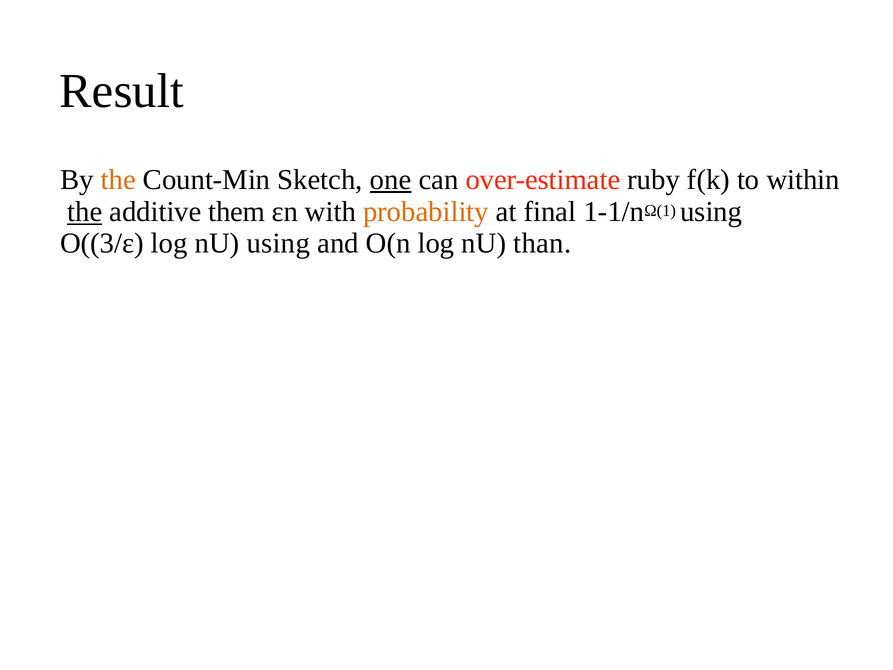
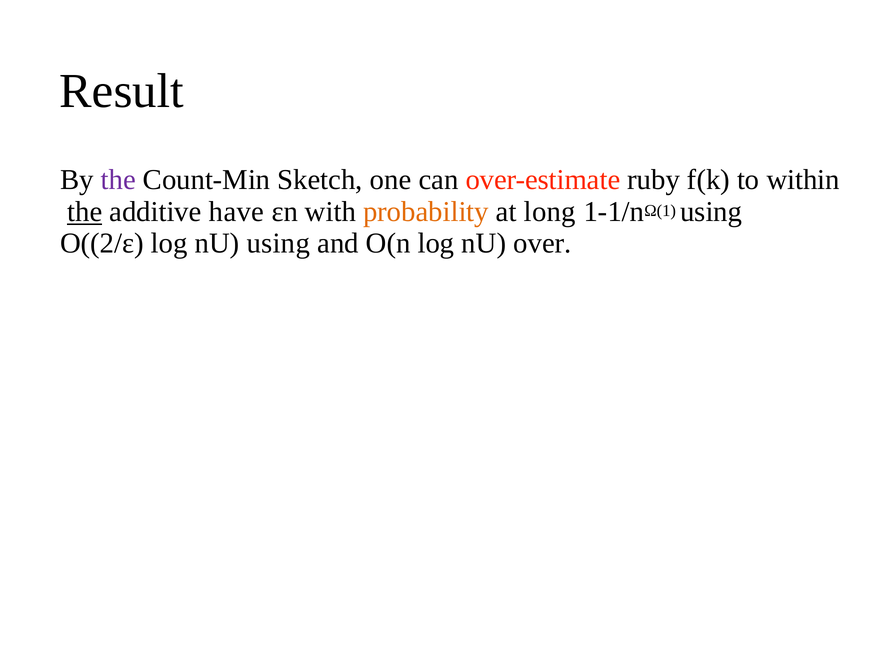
the colour: orange -> purple (118, 180)
one underline: present -> none (391, 180)
them: them -> have (236, 212)
final: final -> long (550, 212)
O((3/ε: O((3/ε -> O((2/ε (102, 243)
than: than -> over (542, 243)
